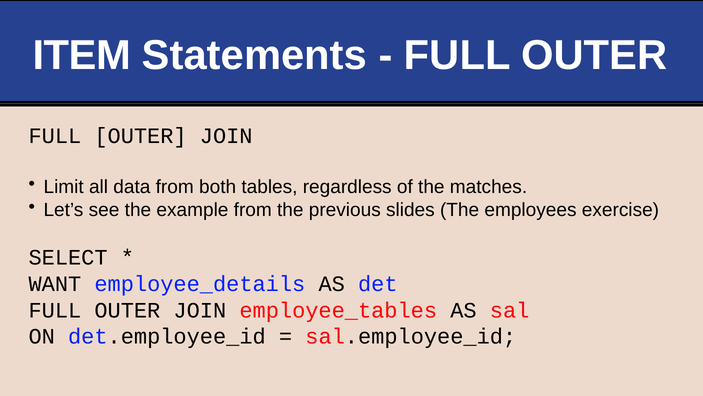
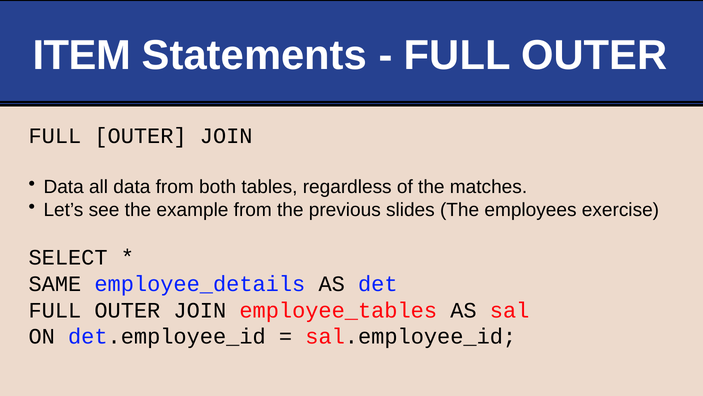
Limit: Limit -> Data (64, 187)
WANT: WANT -> SAME (55, 284)
